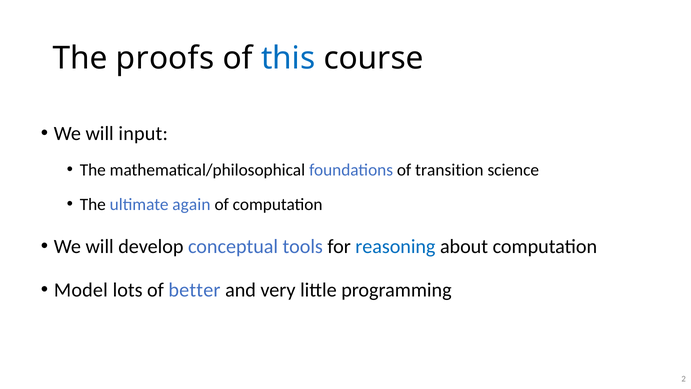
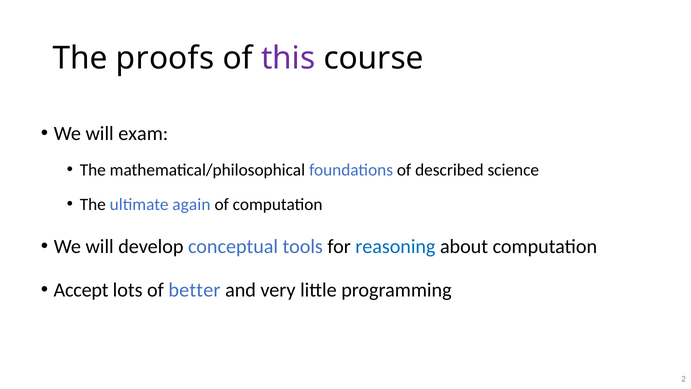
this colour: blue -> purple (288, 58)
input: input -> exam (143, 134)
transition: transition -> described (449, 170)
Model: Model -> Accept (81, 290)
